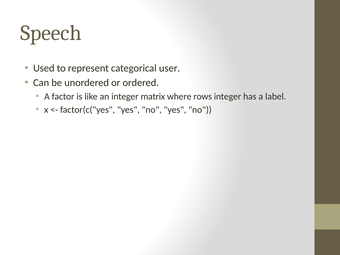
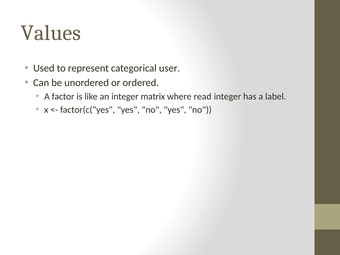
Speech: Speech -> Values (51, 33)
rows: rows -> read (203, 96)
